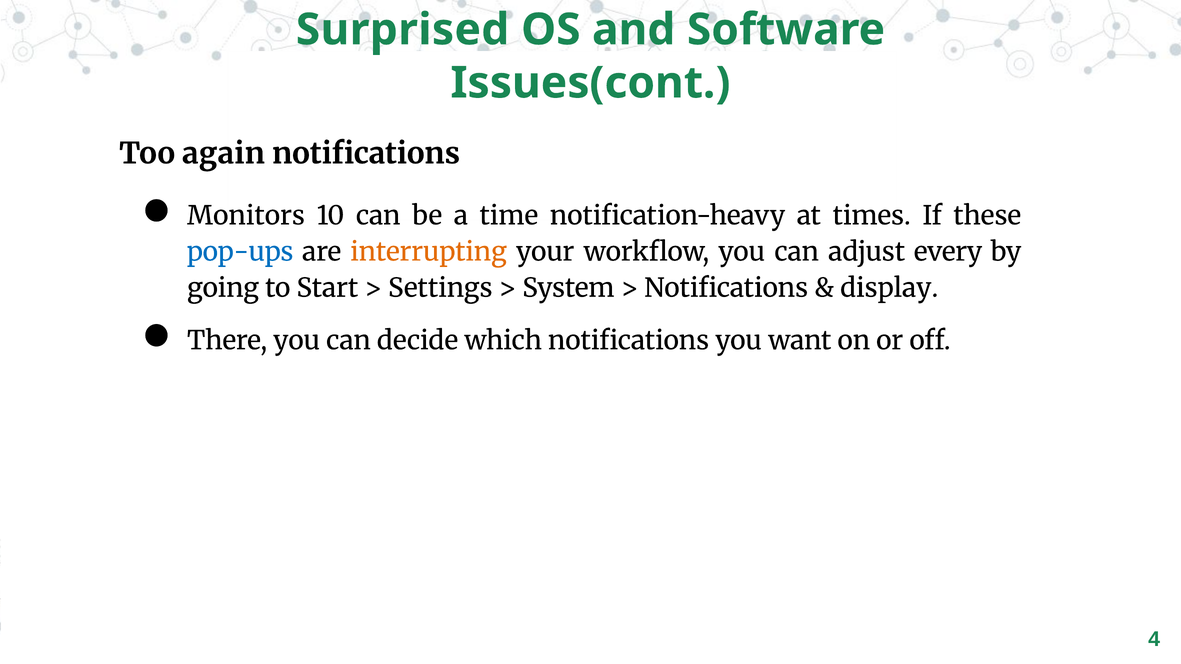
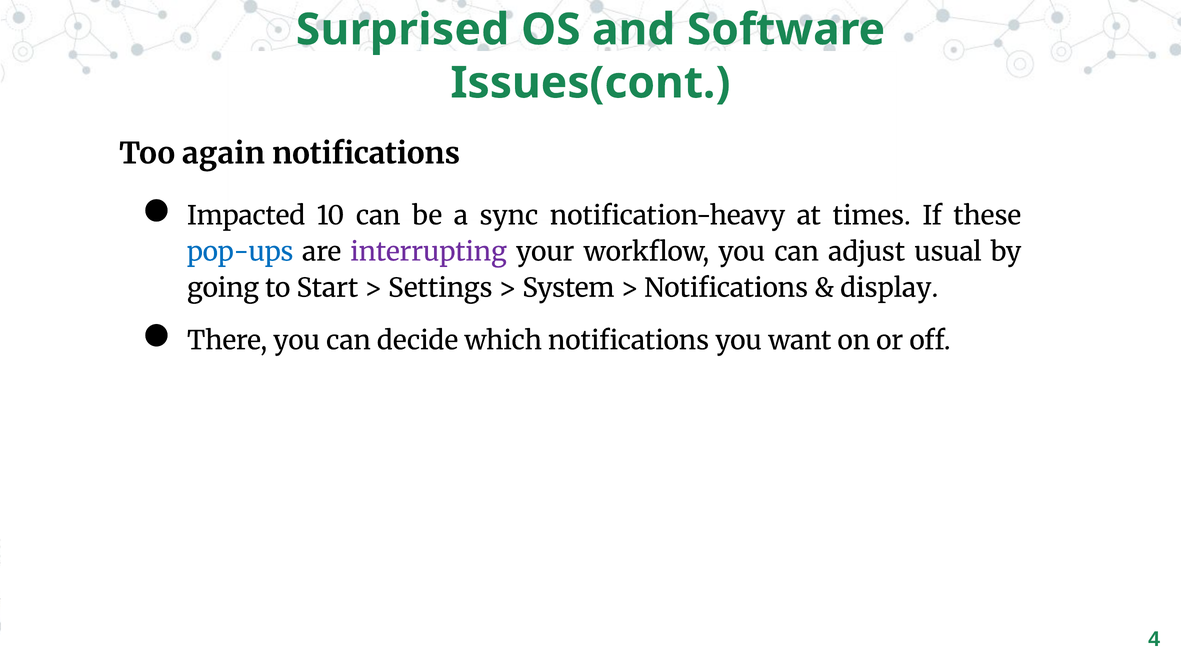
Monitors: Monitors -> Impacted (246, 216)
time: time -> sync (509, 216)
interrupting colour: orange -> purple (429, 252)
every: every -> usual (948, 252)
